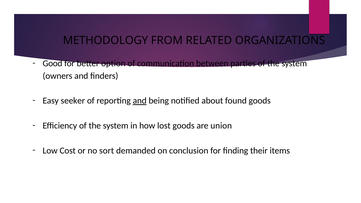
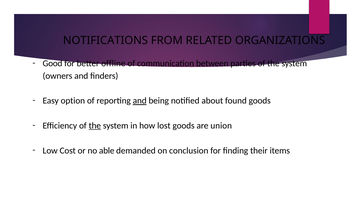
METHODOLOGY: METHODOLOGY -> NOTIFICATIONS (105, 40)
option: option -> offline (113, 63)
seeker: seeker -> option (73, 101)
the underline: none -> present (95, 126)
sort: sort -> able (107, 151)
